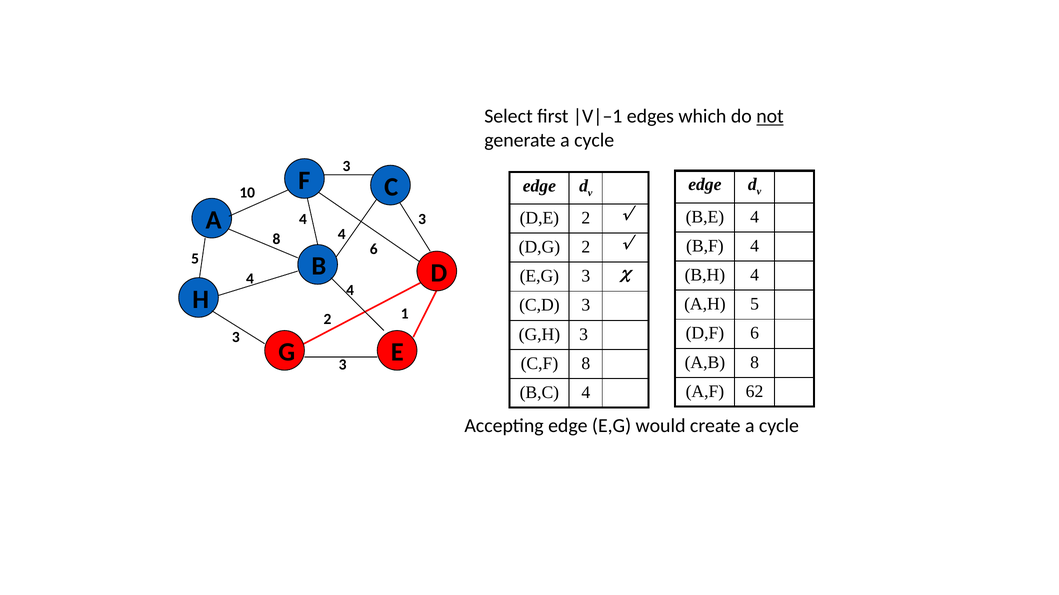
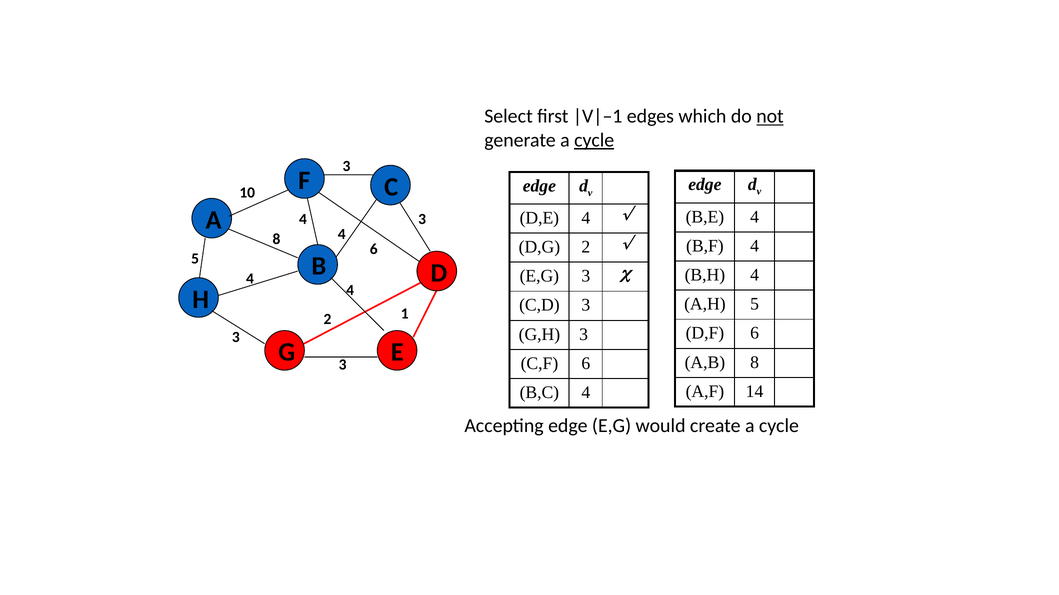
cycle underline: none -> present (594, 140)
D,E 2: 2 -> 4 (586, 218)
C,F 8: 8 -> 6 (586, 364)
62: 62 -> 14 (755, 392)
